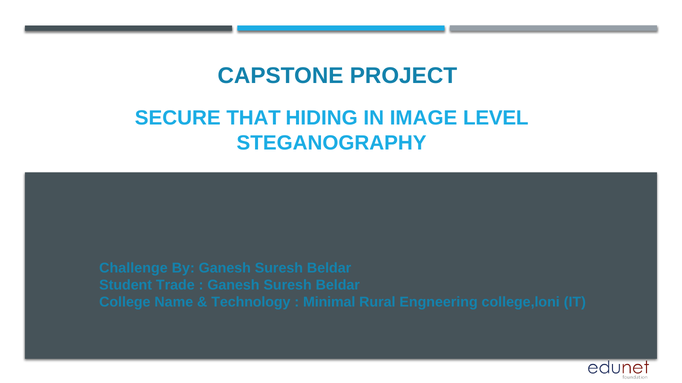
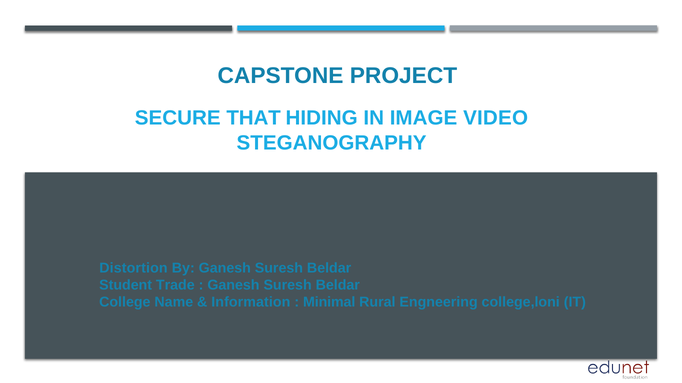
LEVEL: LEVEL -> VIDEO (496, 118)
Challenge: Challenge -> Distortion (133, 269)
Technology: Technology -> Information (251, 303)
